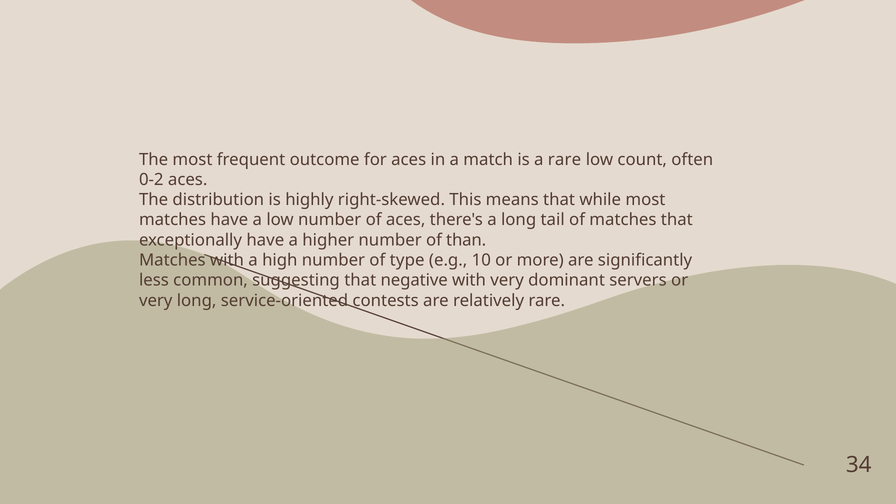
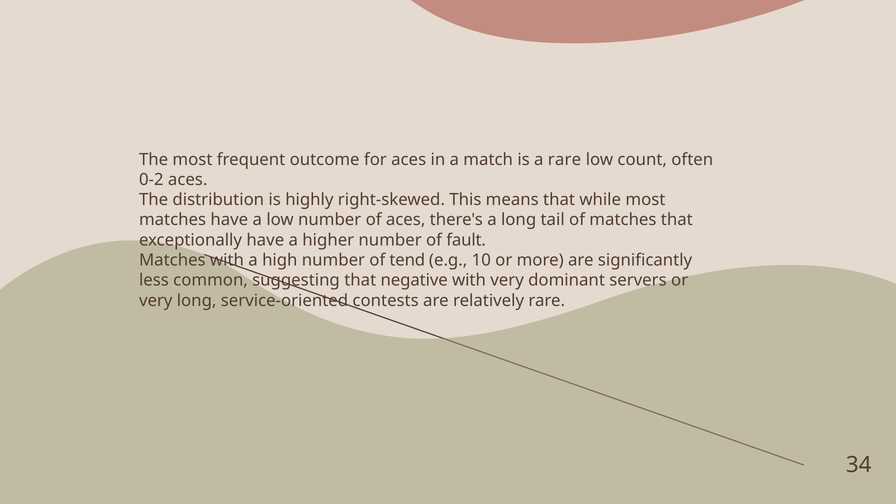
than: than -> fault (466, 240)
type: type -> tend (407, 260)
